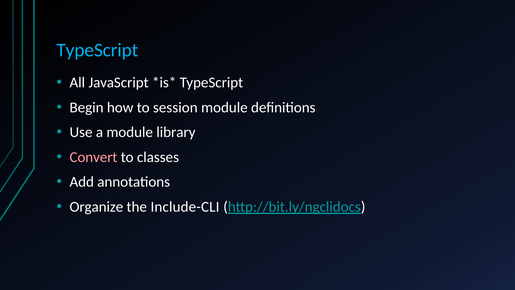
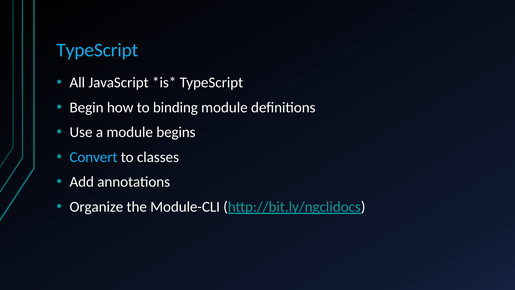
session: session -> binding (175, 107)
library: library -> begins (176, 132)
Convert colour: pink -> light blue (93, 157)
Include-CLI: Include-CLI -> Module-CLI (185, 207)
